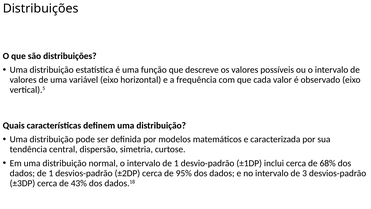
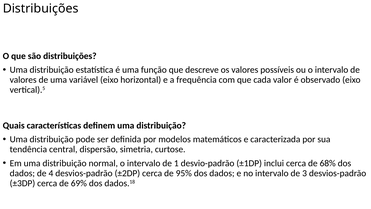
dados de 1: 1 -> 4 (51, 173)
43%: 43% -> 69% (79, 183)
